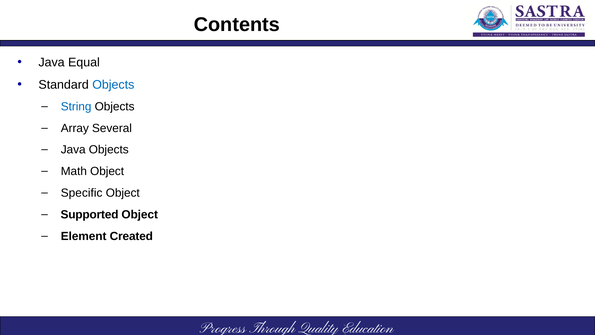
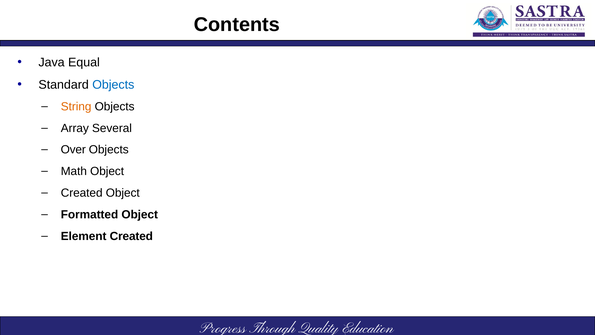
String colour: blue -> orange (76, 106)
Java: Java -> Over (73, 150)
Specific: Specific -> Created (82, 193)
Supported: Supported -> Formatted (89, 214)
